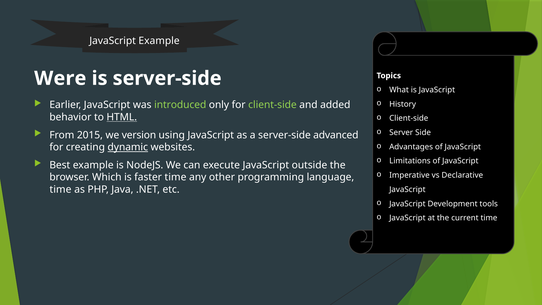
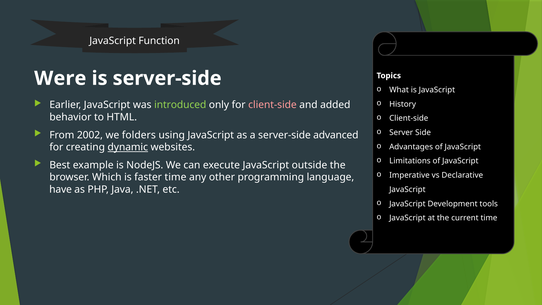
JavaScript Example: Example -> Function (159, 41)
client-side colour: light green -> pink (272, 105)
HTML underline: present -> none (122, 117)
2015: 2015 -> 2002 (90, 135)
version: version -> folders (139, 135)
time: time -> have (61, 189)
